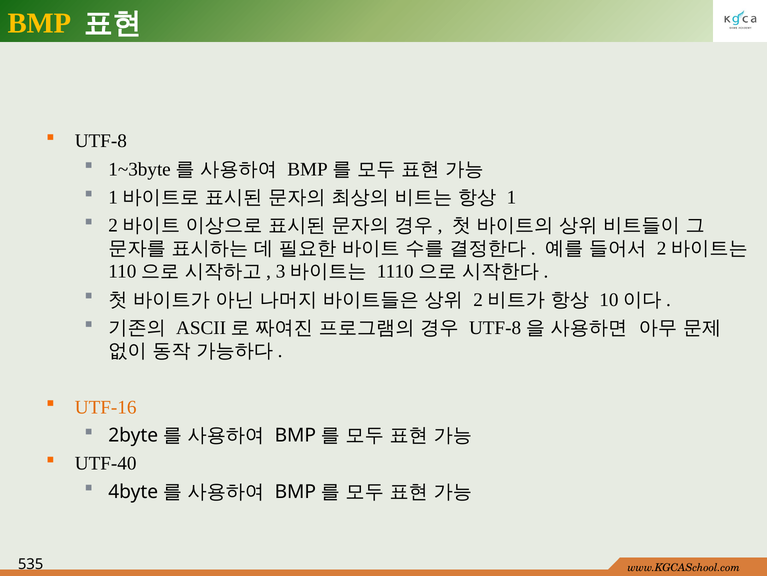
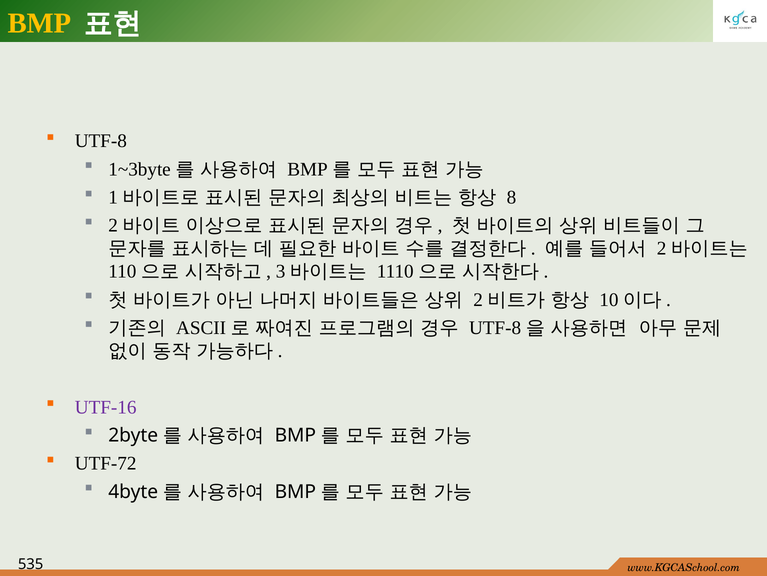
1: 1 -> 8 (511, 197)
UTF-16 colour: orange -> purple (106, 407)
UTF-40: UTF-40 -> UTF-72 (106, 463)
